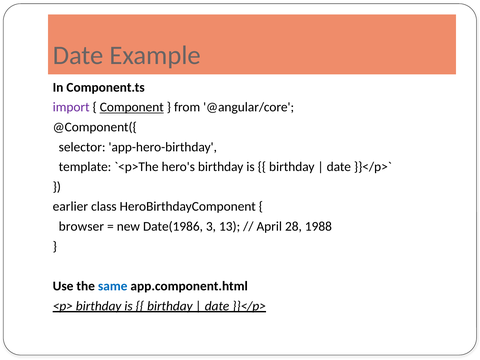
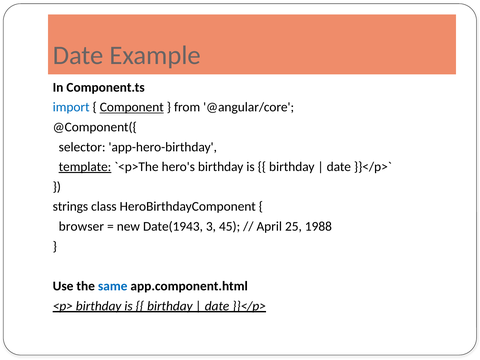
import colour: purple -> blue (71, 107)
template underline: none -> present (85, 167)
earlier: earlier -> strings (70, 207)
Date(1986: Date(1986 -> Date(1943 (173, 226)
13: 13 -> 45 (230, 226)
28: 28 -> 25 (293, 226)
